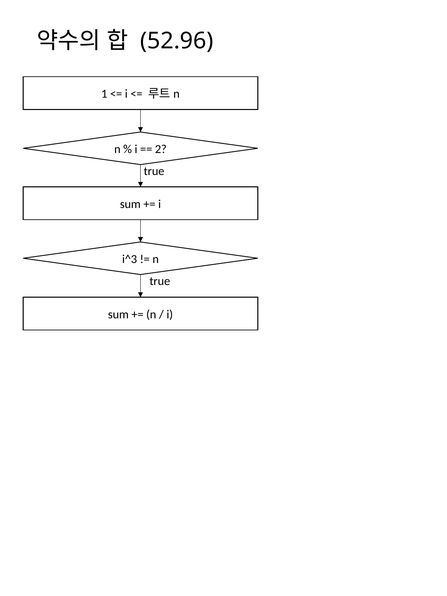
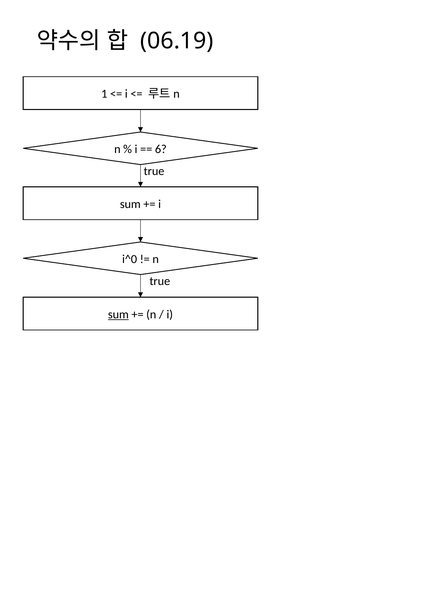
52.96: 52.96 -> 06.19 (177, 41)
2: 2 -> 6 (161, 149)
i^3: i^3 -> i^0 (130, 259)
sum underline: none -> present (118, 314)
